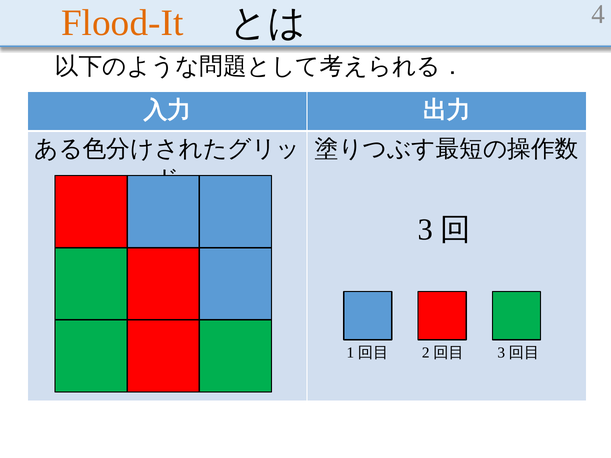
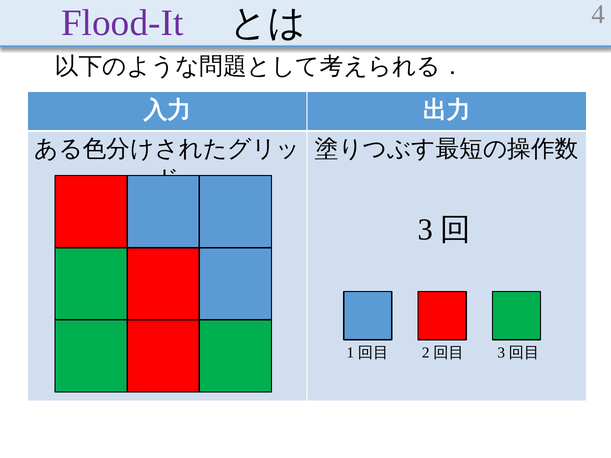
Flood-It colour: orange -> purple (122, 23)
